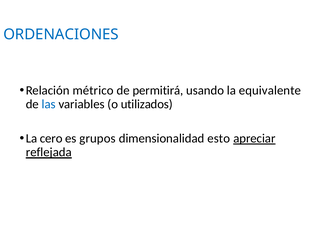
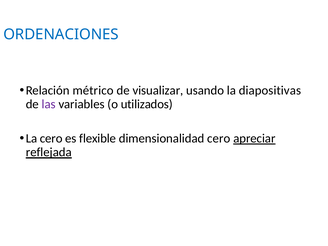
permitirá: permitirá -> visualizar (158, 90)
equivalente: equivalente -> diapositivas (270, 90)
las colour: blue -> purple (49, 104)
grupos: grupos -> flexible (98, 139)
dimensionalidad esto: esto -> cero (219, 139)
